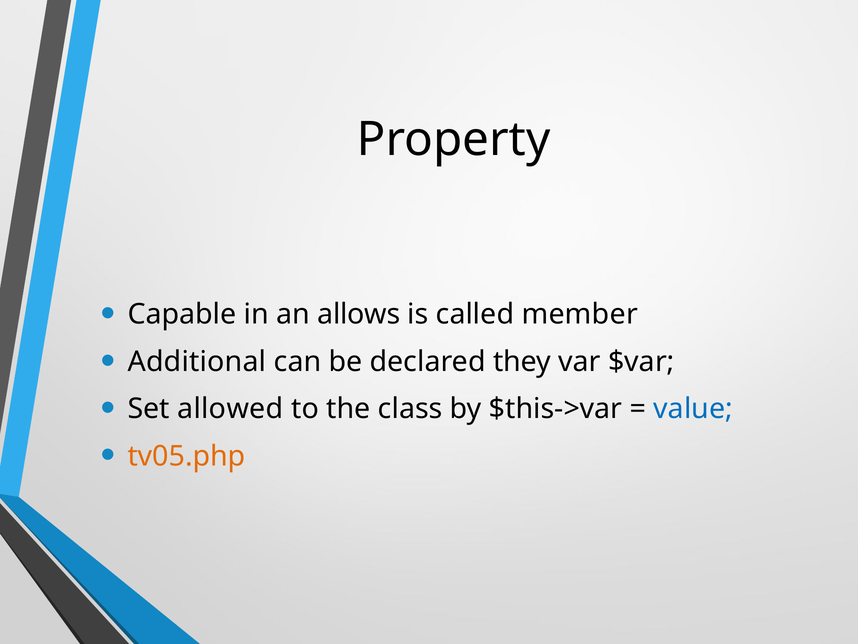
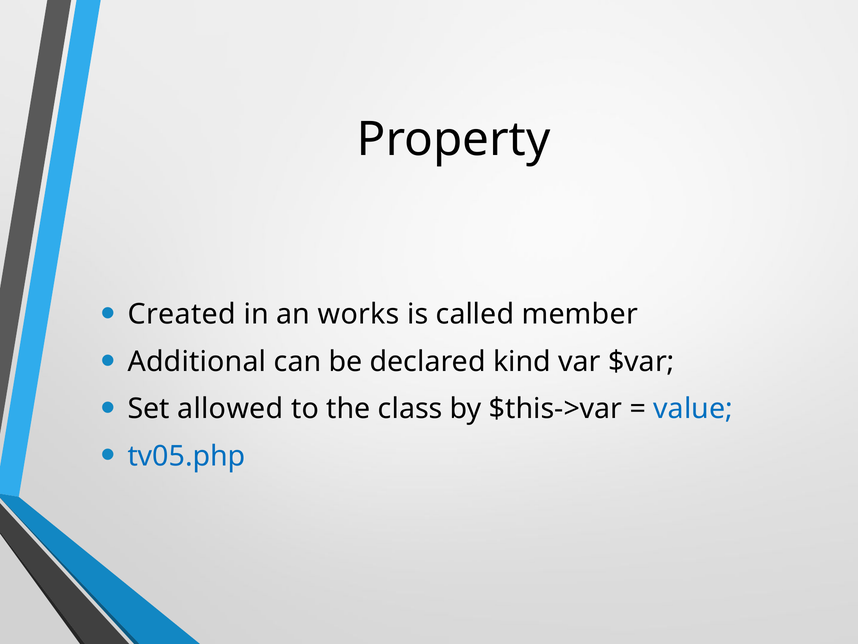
Capable: Capable -> Created (182, 314)
allows: allows -> works (359, 314)
they: they -> kind (522, 361)
tv05.php colour: orange -> blue (187, 456)
